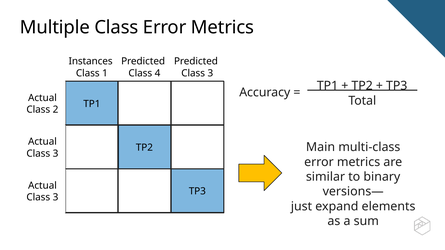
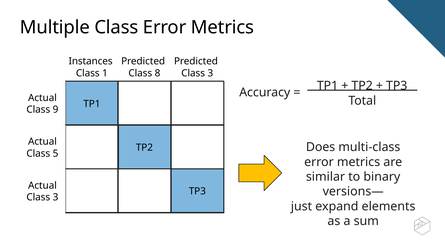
4: 4 -> 8 (158, 73)
2: 2 -> 9 (56, 110)
Main: Main -> Does (321, 147)
3: 3 -> 5 (56, 154)
